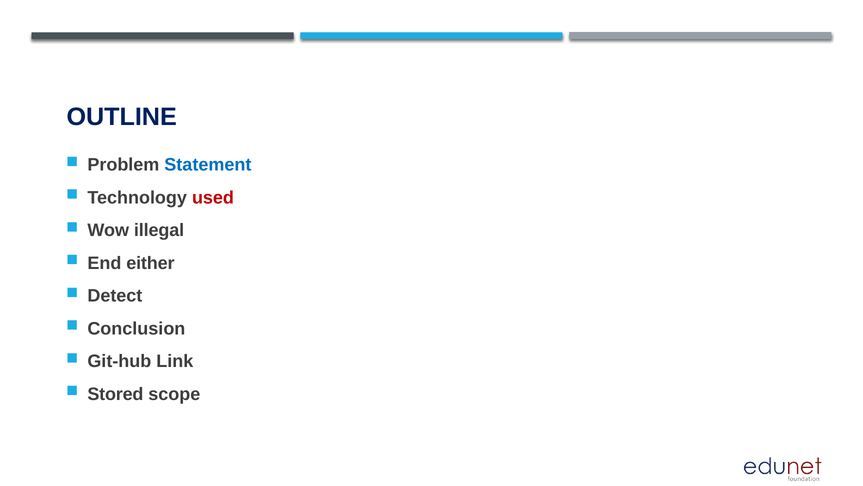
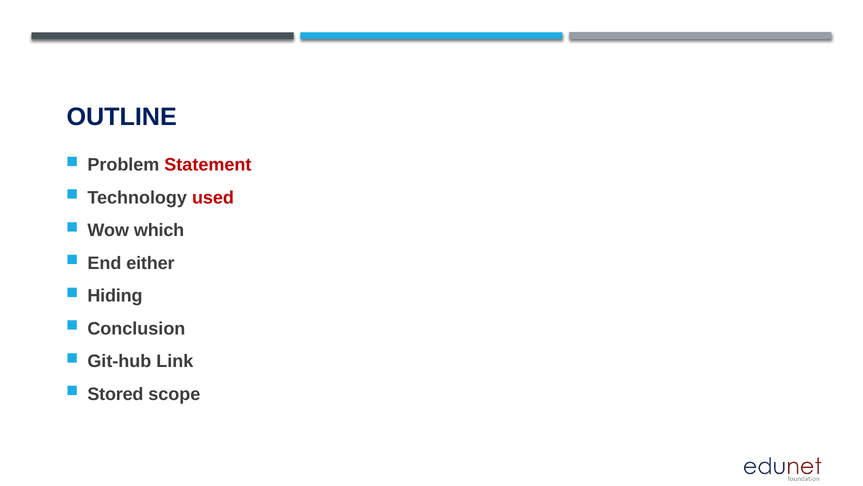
Statement colour: blue -> red (208, 165)
illegal: illegal -> which (159, 230)
Detect: Detect -> Hiding (115, 296)
